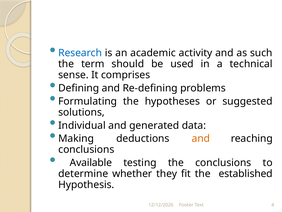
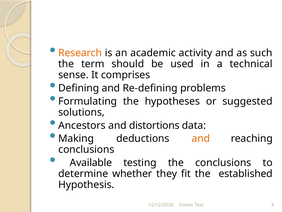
Research colour: blue -> orange (80, 53)
Individual: Individual -> Ancestors (82, 125)
generated: generated -> distortions (154, 125)
